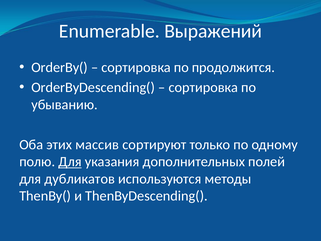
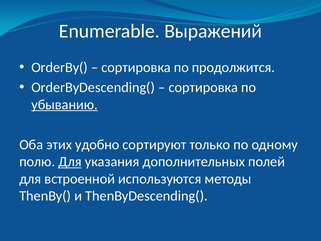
убыванию underline: none -> present (65, 104)
массив: массив -> удобно (97, 144)
дубликатов: дубликатов -> встроенной (80, 179)
